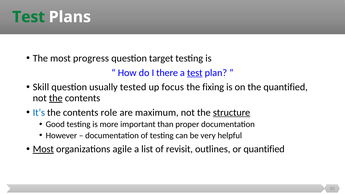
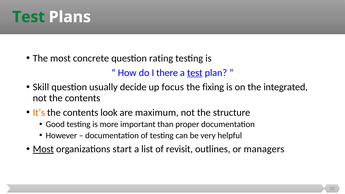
progress: progress -> concrete (91, 58)
target: target -> rating (161, 58)
tested: tested -> decide (133, 87)
the quantified: quantified -> integrated (286, 87)
the underline: present -> none (56, 98)
It’s colour: blue -> orange (39, 112)
role: role -> look (109, 112)
structure underline: present -> none (232, 112)
agile: agile -> start (122, 149)
or quantified: quantified -> managers (264, 149)
